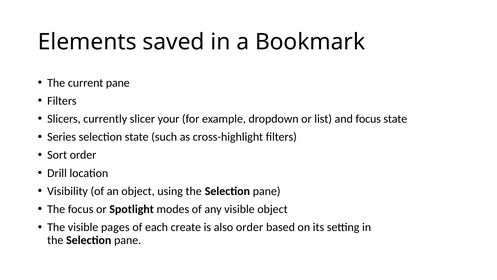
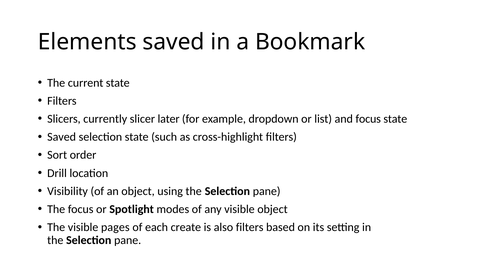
current pane: pane -> state (118, 83)
your: your -> later (169, 119)
Series: Series -> Saved (62, 137)
also order: order -> filters (250, 227)
